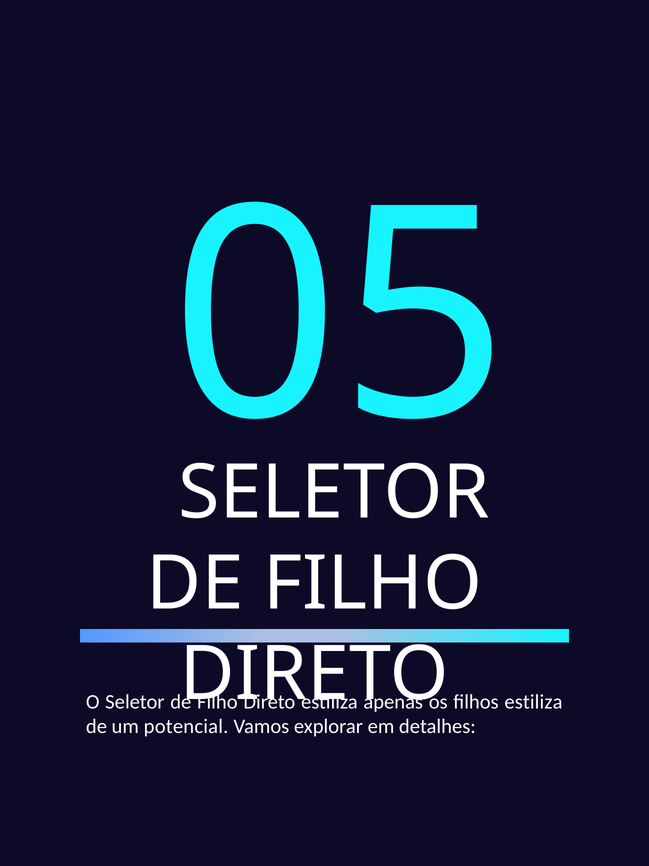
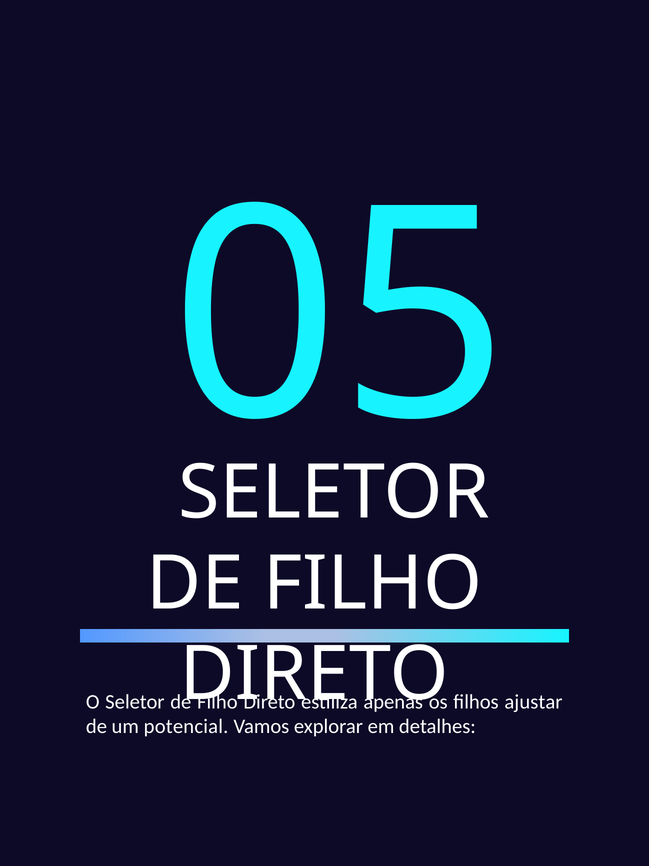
filhos estiliza: estiliza -> ajustar (533, 701)
